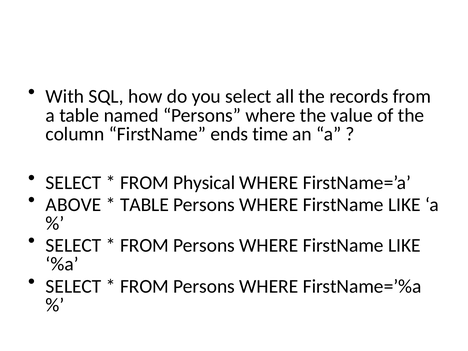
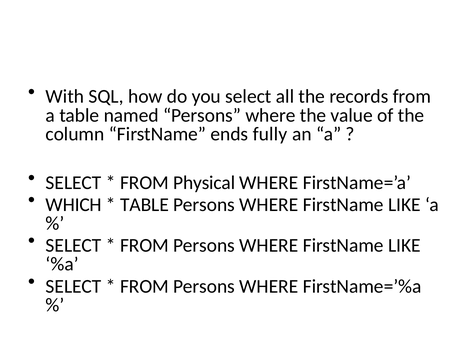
time: time -> fully (270, 134)
ABOVE: ABOVE -> WHICH (74, 205)
